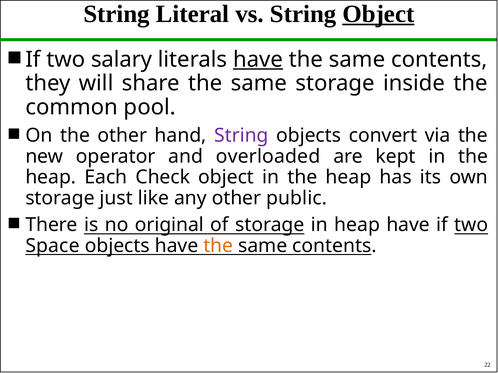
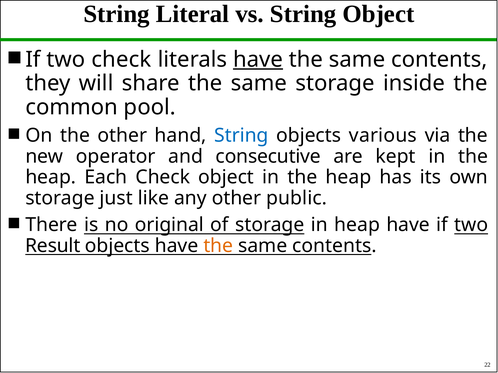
Object underline: present -> none (378, 14)
two salary: salary -> check (121, 60)
String colour: purple -> blue (241, 136)
convert: convert -> various (383, 136)
overloaded: overloaded -> consecutive (268, 157)
Space: Space -> Result (53, 246)
